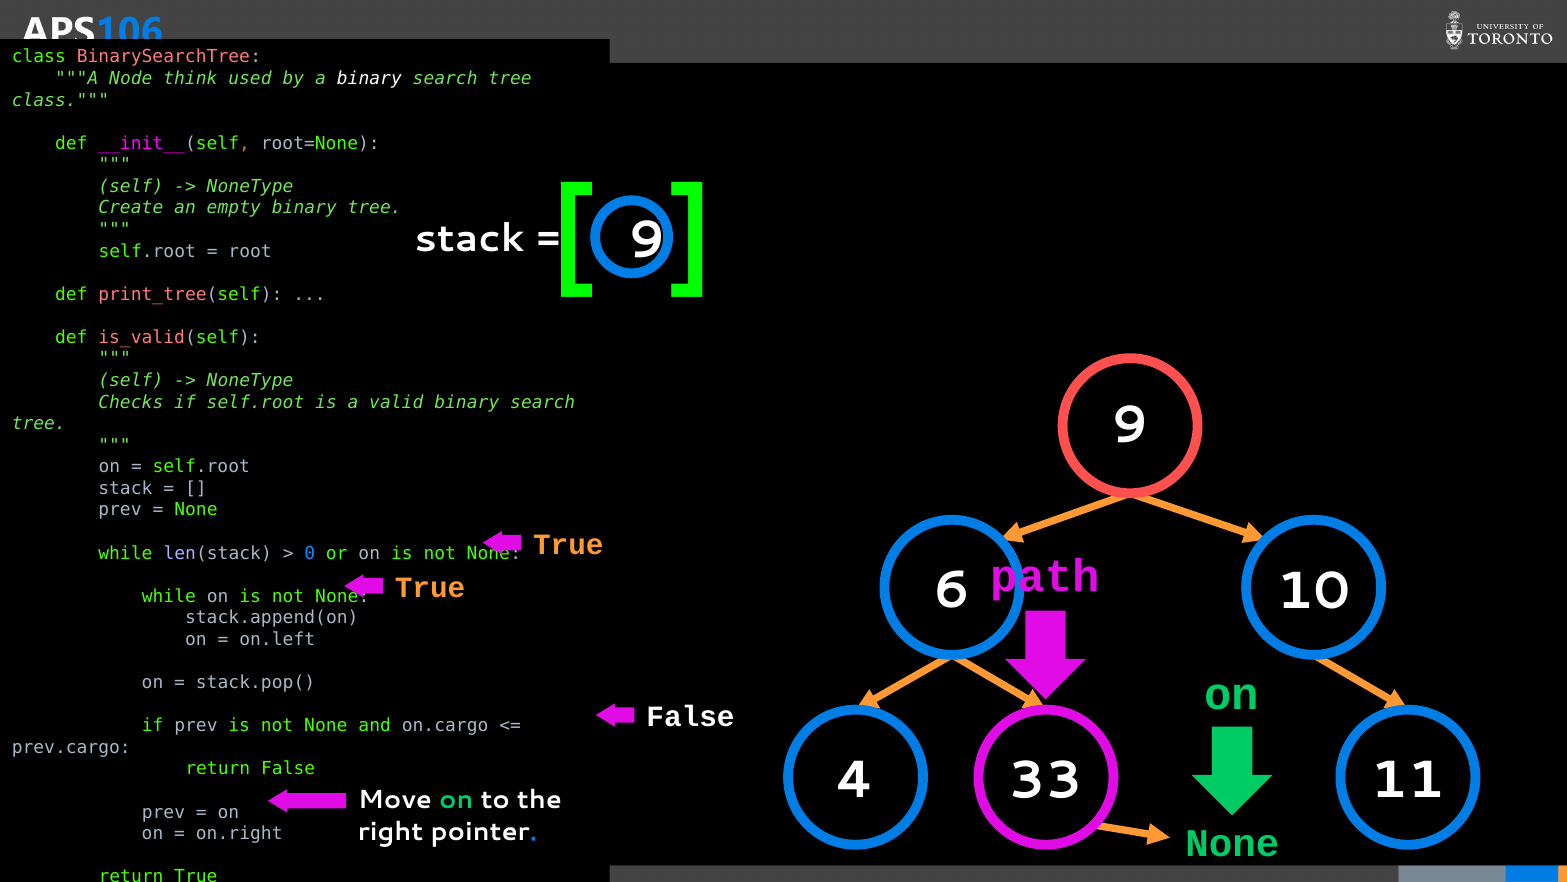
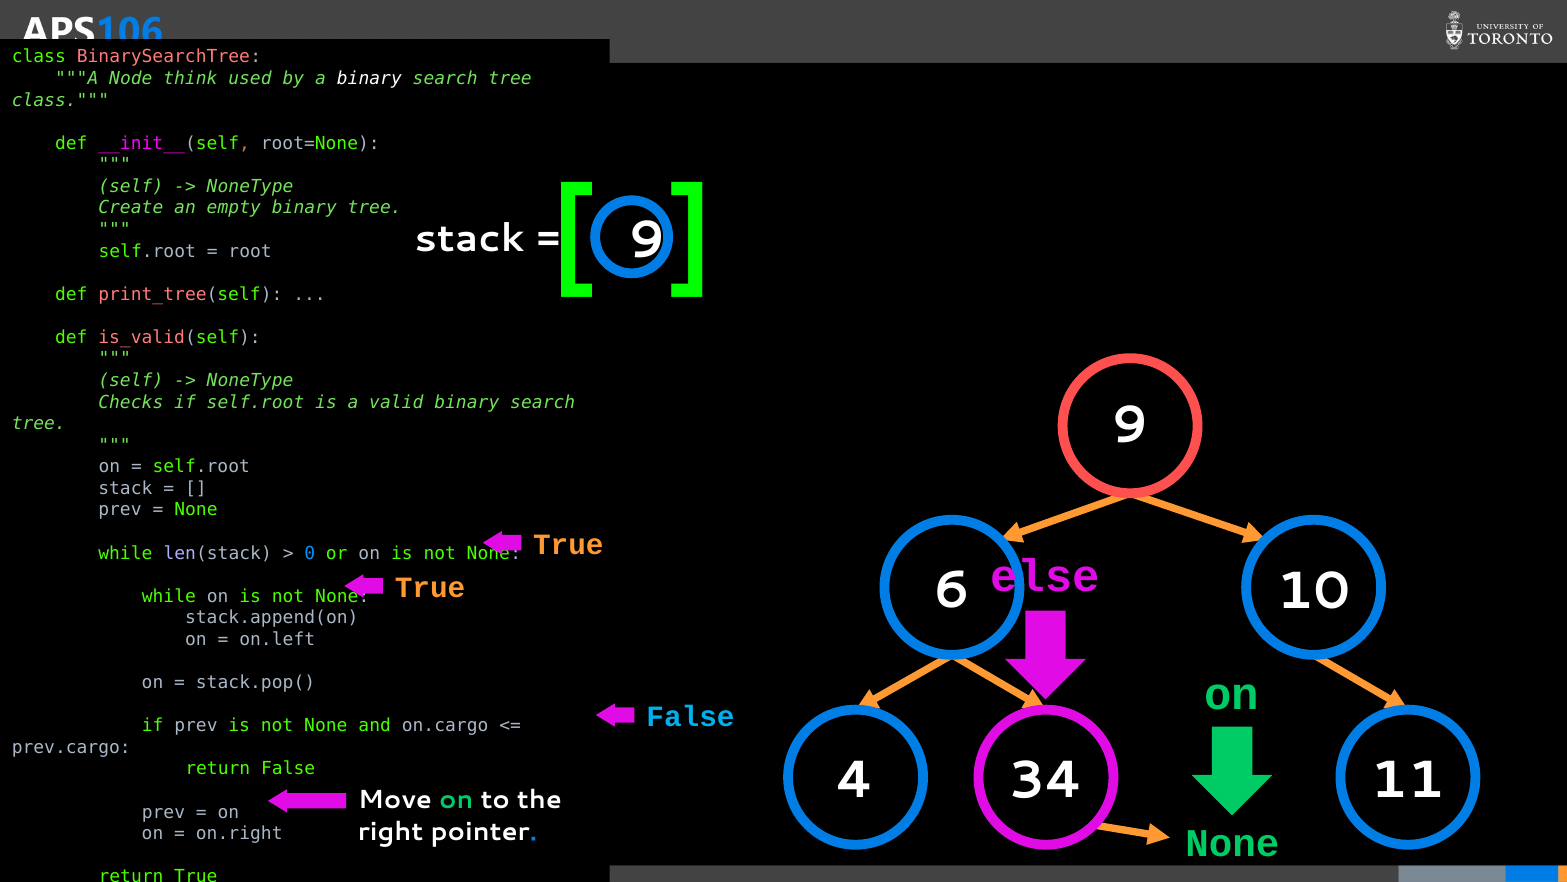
path: path -> else (1045, 576)
False colour: white -> light blue (691, 716)
33: 33 -> 34 (1046, 780)
